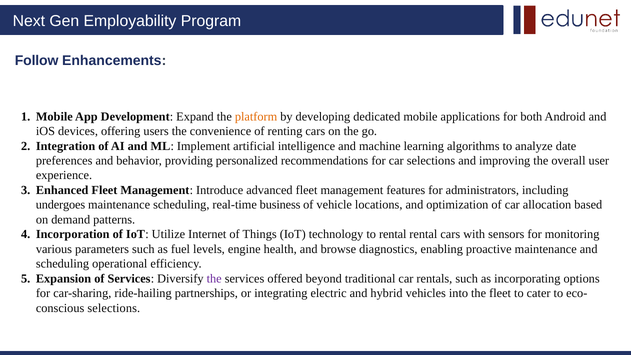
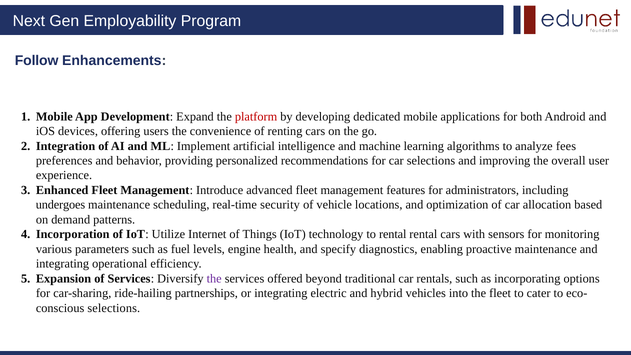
platform colour: orange -> red (256, 116)
date: date -> fees (566, 146)
business: business -> security (280, 205)
browse: browse -> specify (338, 249)
scheduling: scheduling -> integrating (63, 264)
